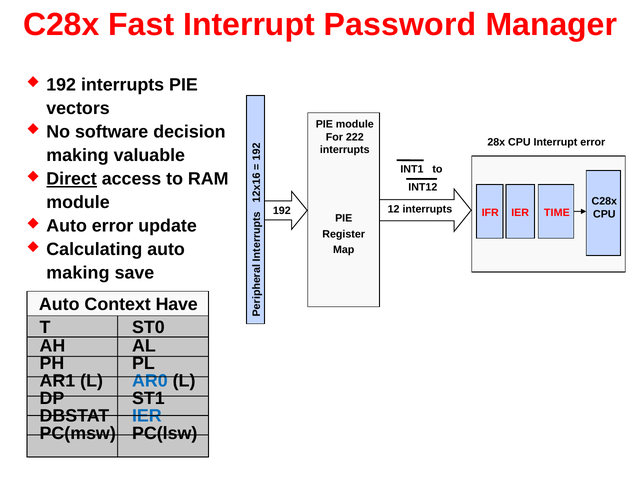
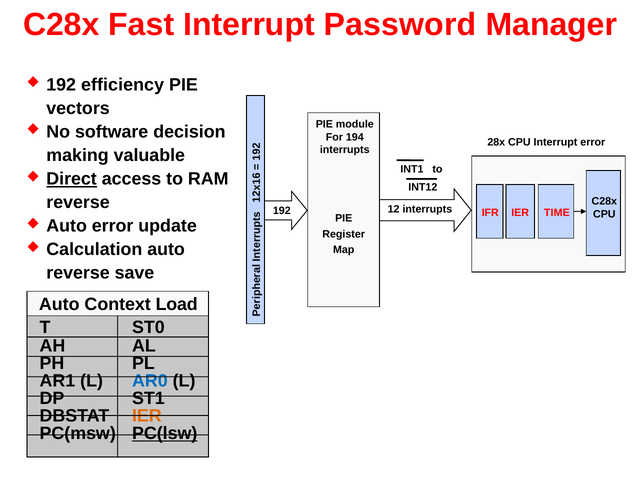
192 interrupts: interrupts -> efficiency (123, 85)
222: 222 -> 194 (355, 137)
module: module -> reverse (78, 202)
Calculating: Calculating -> Calculation (94, 249)
making: making -> reverse (78, 273)
Have: Have -> Load (177, 304)
IER colour: blue -> orange (147, 416)
PC(lsw underline: none -> present (165, 433)
